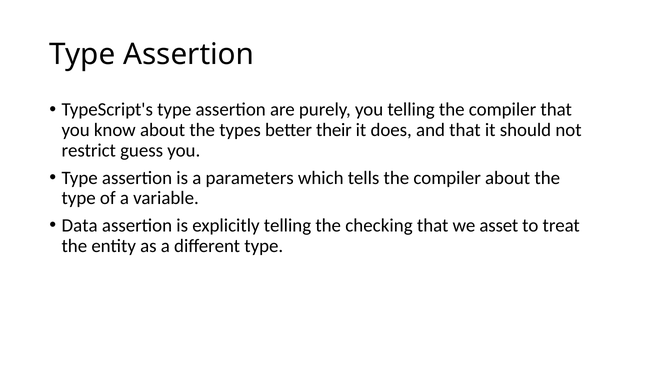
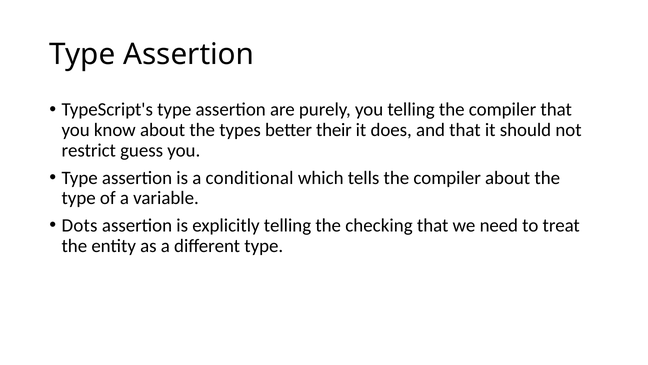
parameters: parameters -> conditional (250, 178)
Data: Data -> Dots (80, 225)
asset: asset -> need (499, 225)
